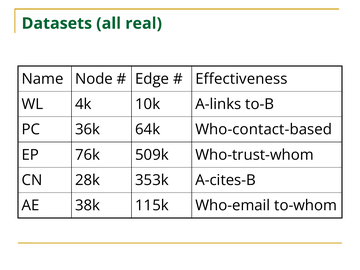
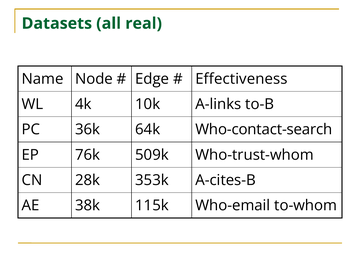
Who-contact-based: Who-contact-based -> Who-contact-search (264, 129)
